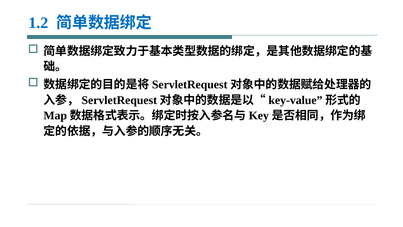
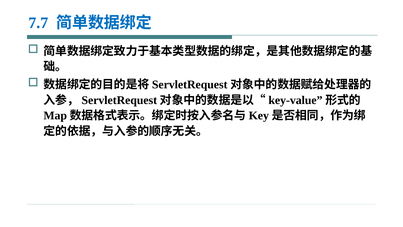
1.2: 1.2 -> 7.7 (38, 23)
